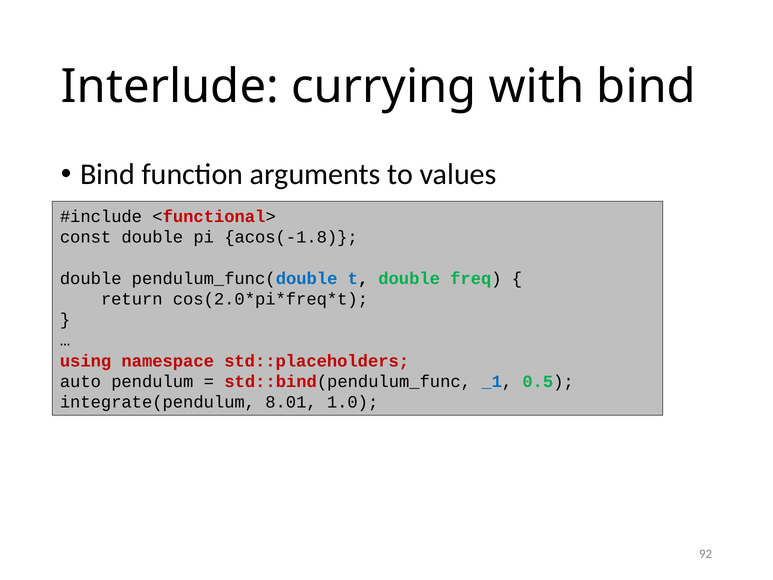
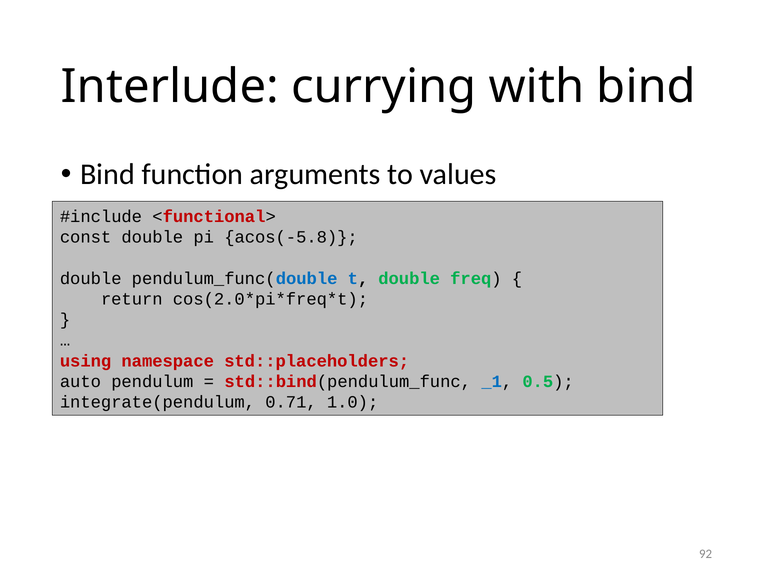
acos(-1.8: acos(-1.8 -> acos(-5.8 (291, 237)
8.01: 8.01 -> 0.71 (291, 402)
